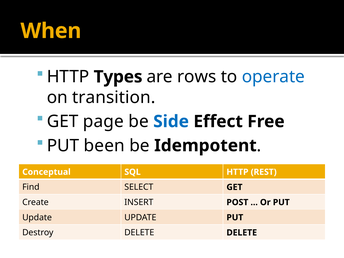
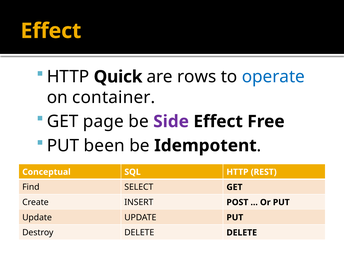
When: When -> Effect (51, 31)
Types: Types -> Quick (118, 77)
transition: transition -> container (114, 97)
Side colour: blue -> purple (171, 121)
